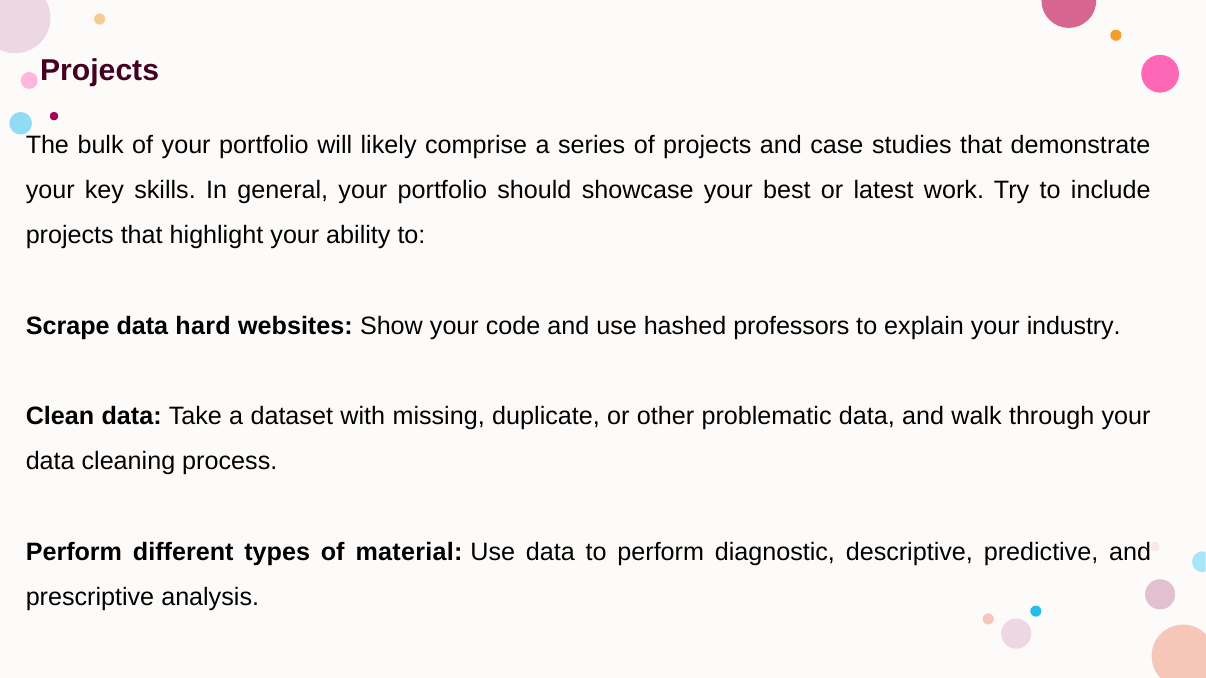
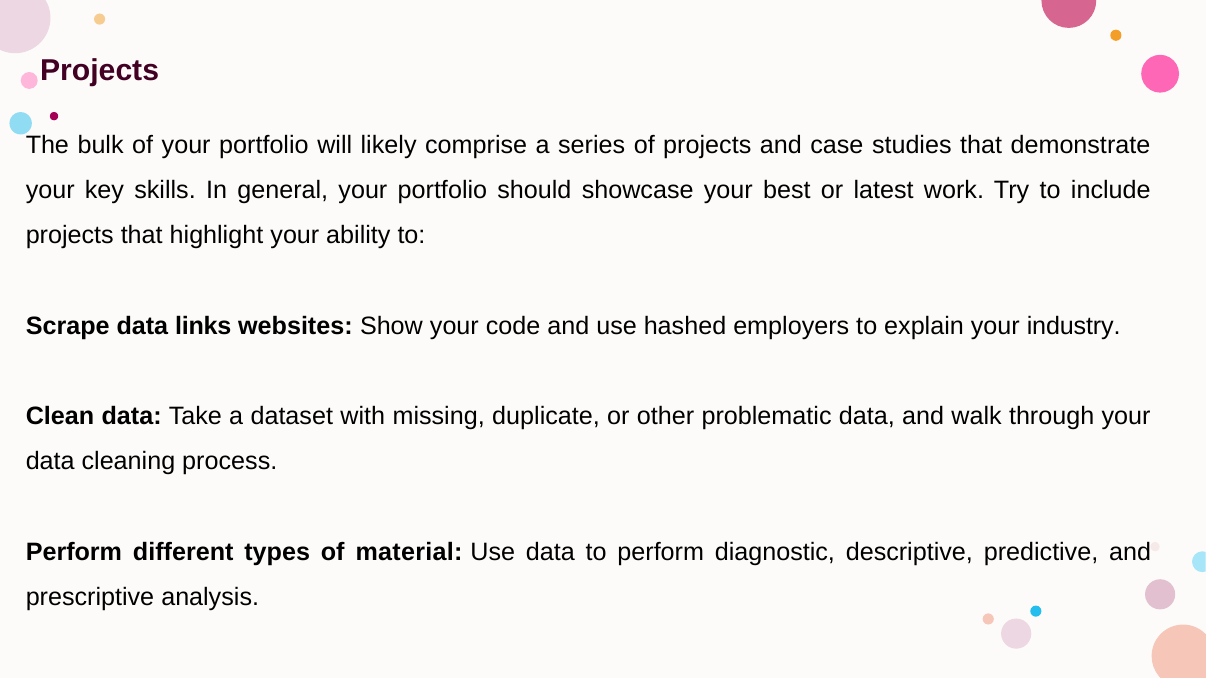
hard: hard -> links (203, 326)
professors: professors -> employers (791, 326)
